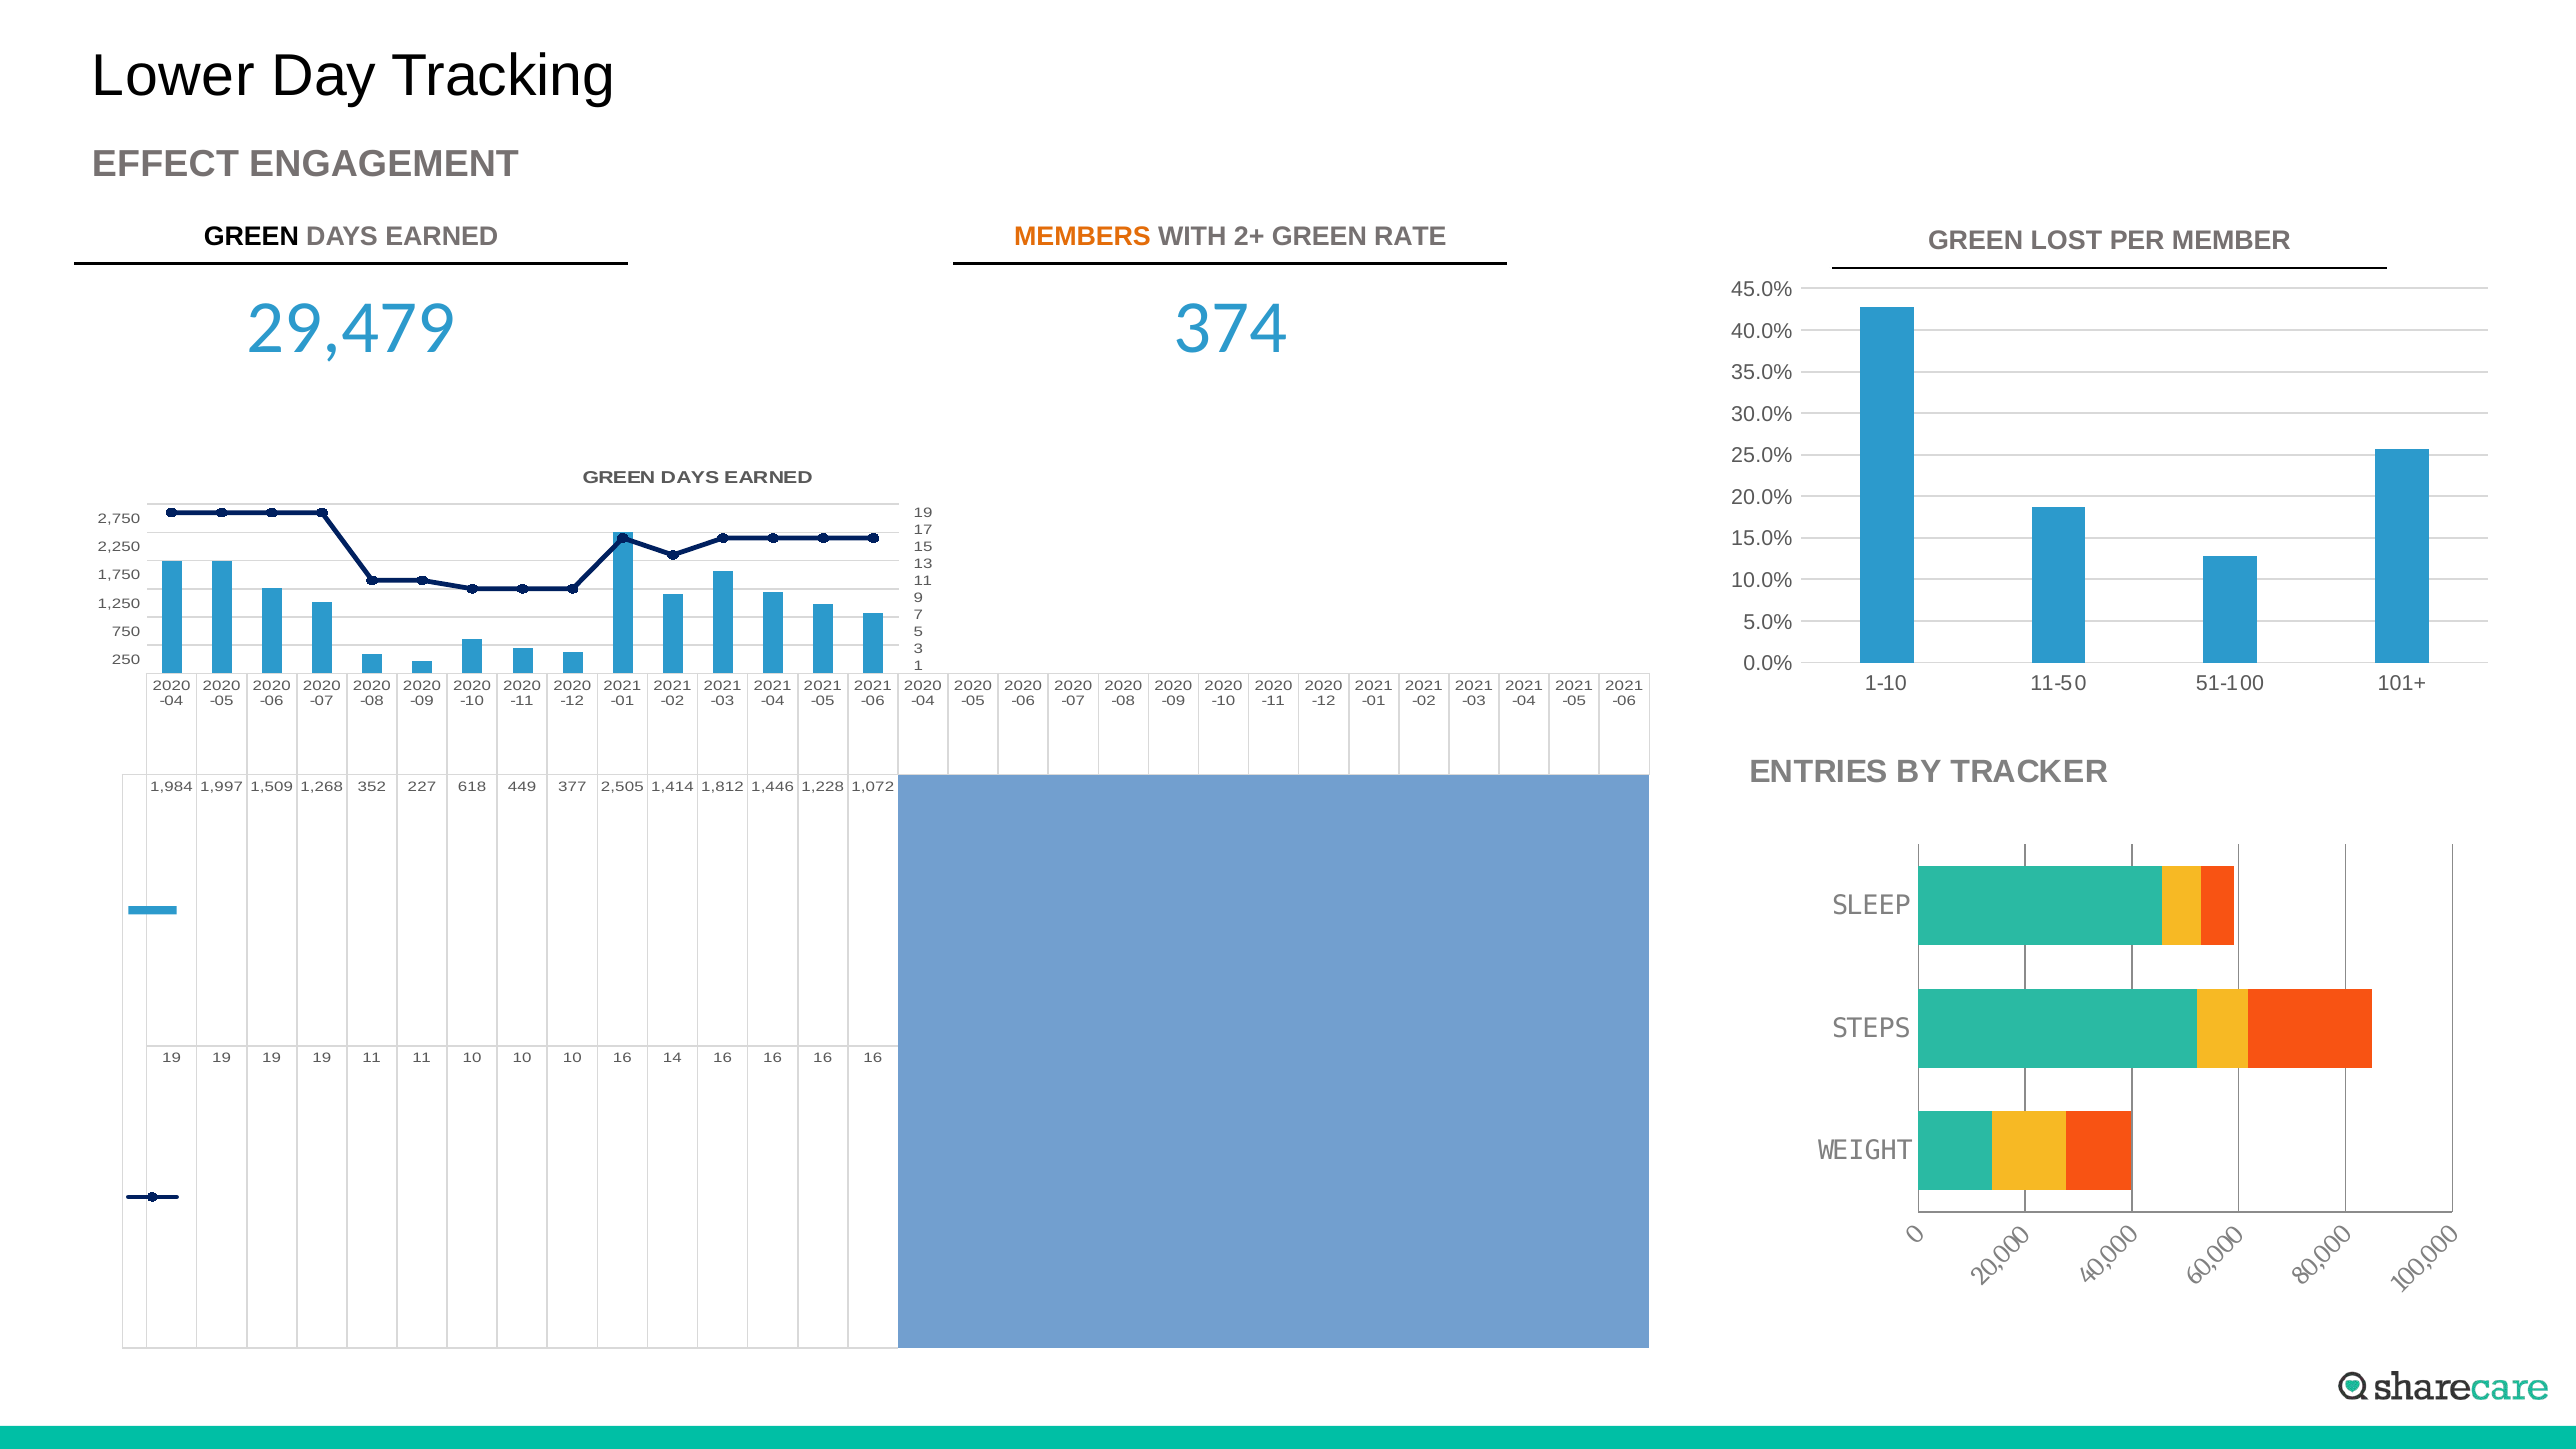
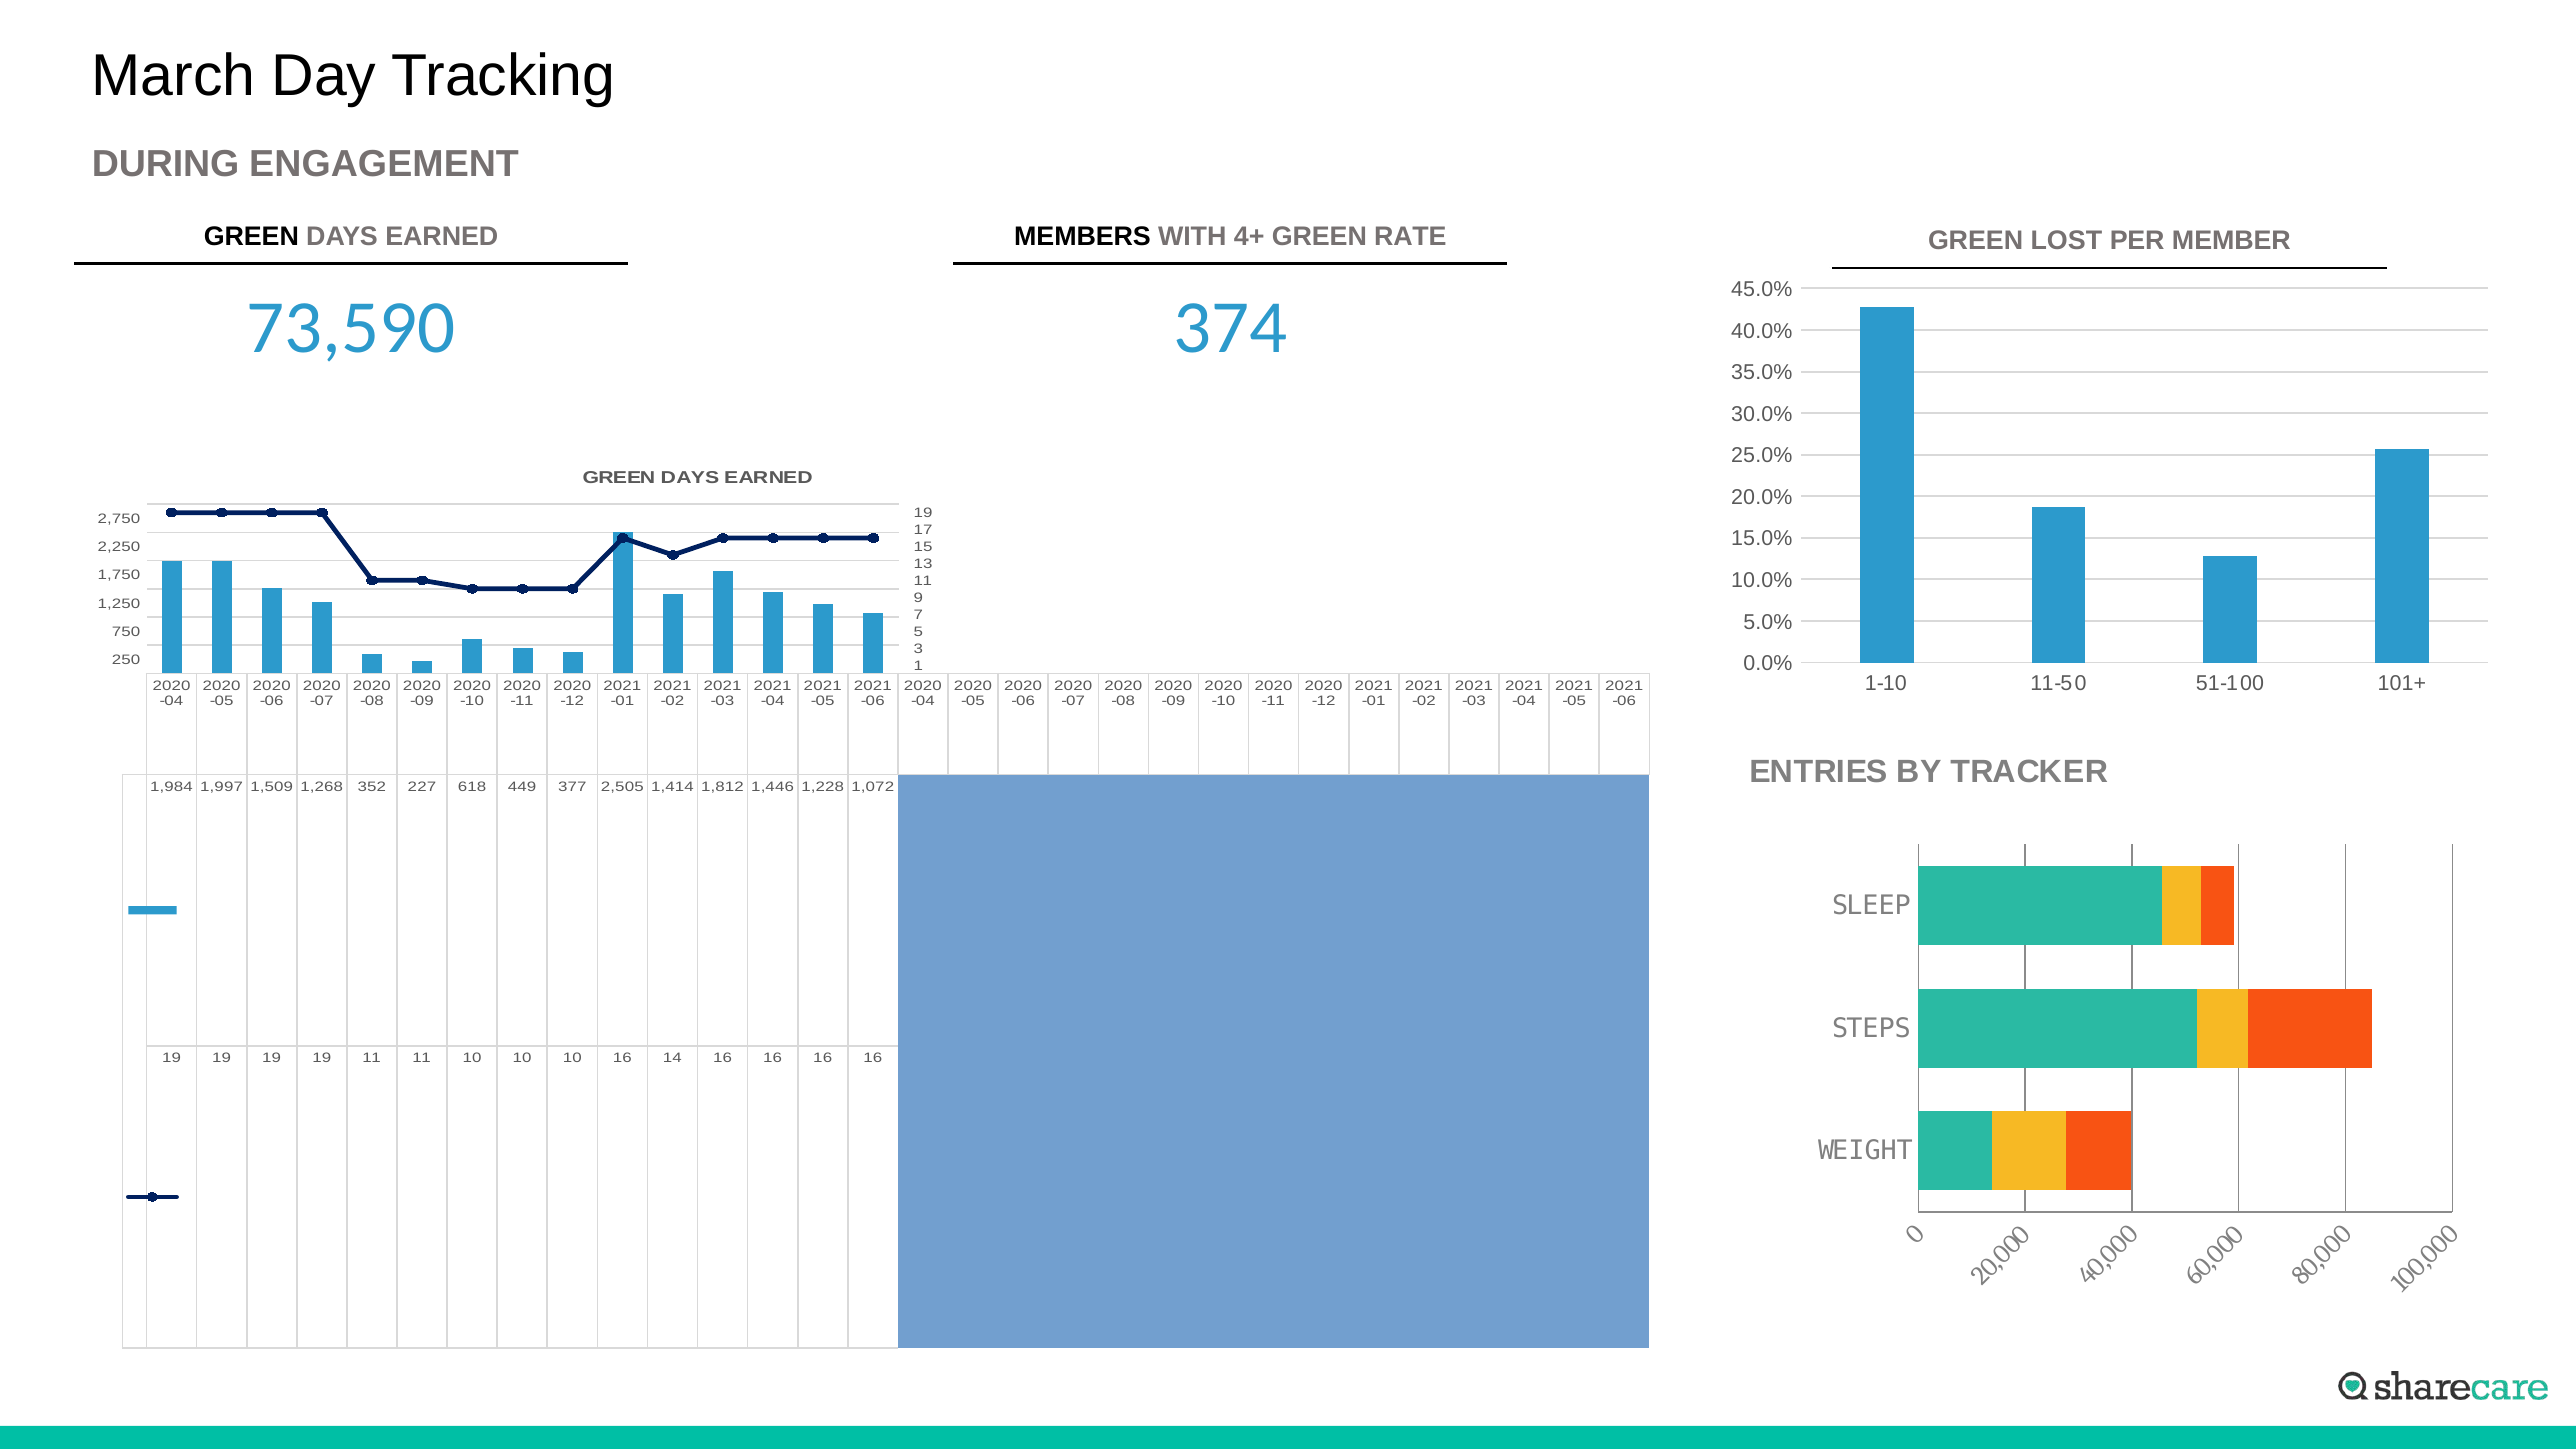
Lower: Lower -> March (174, 76)
EFFECT: EFFECT -> DURING (166, 165)
MEMBERS colour: orange -> black (1082, 237)
2+: 2+ -> 4+ (1249, 237)
29,479: 29,479 -> 73,590 (351, 327)
